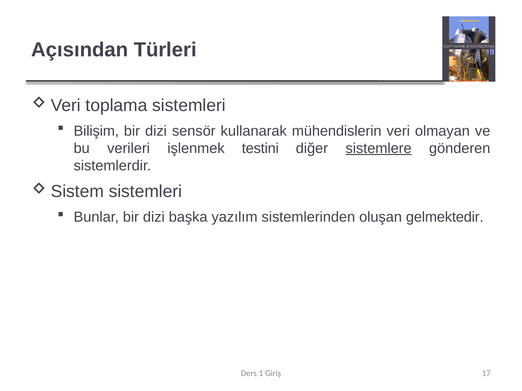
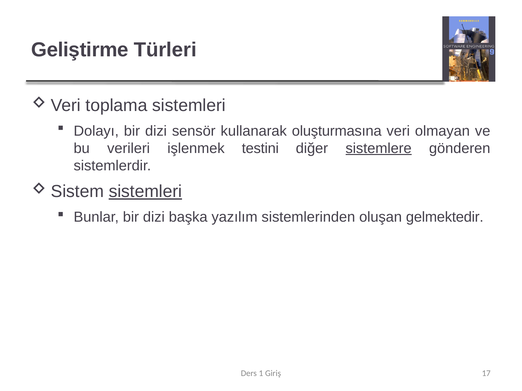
Açısından: Açısından -> Geliştirme (80, 50)
Bilişim: Bilişim -> Dolayı (96, 131)
mühendislerin: mühendislerin -> oluşturmasına (337, 131)
sistemleri underline: none -> present (145, 192)
